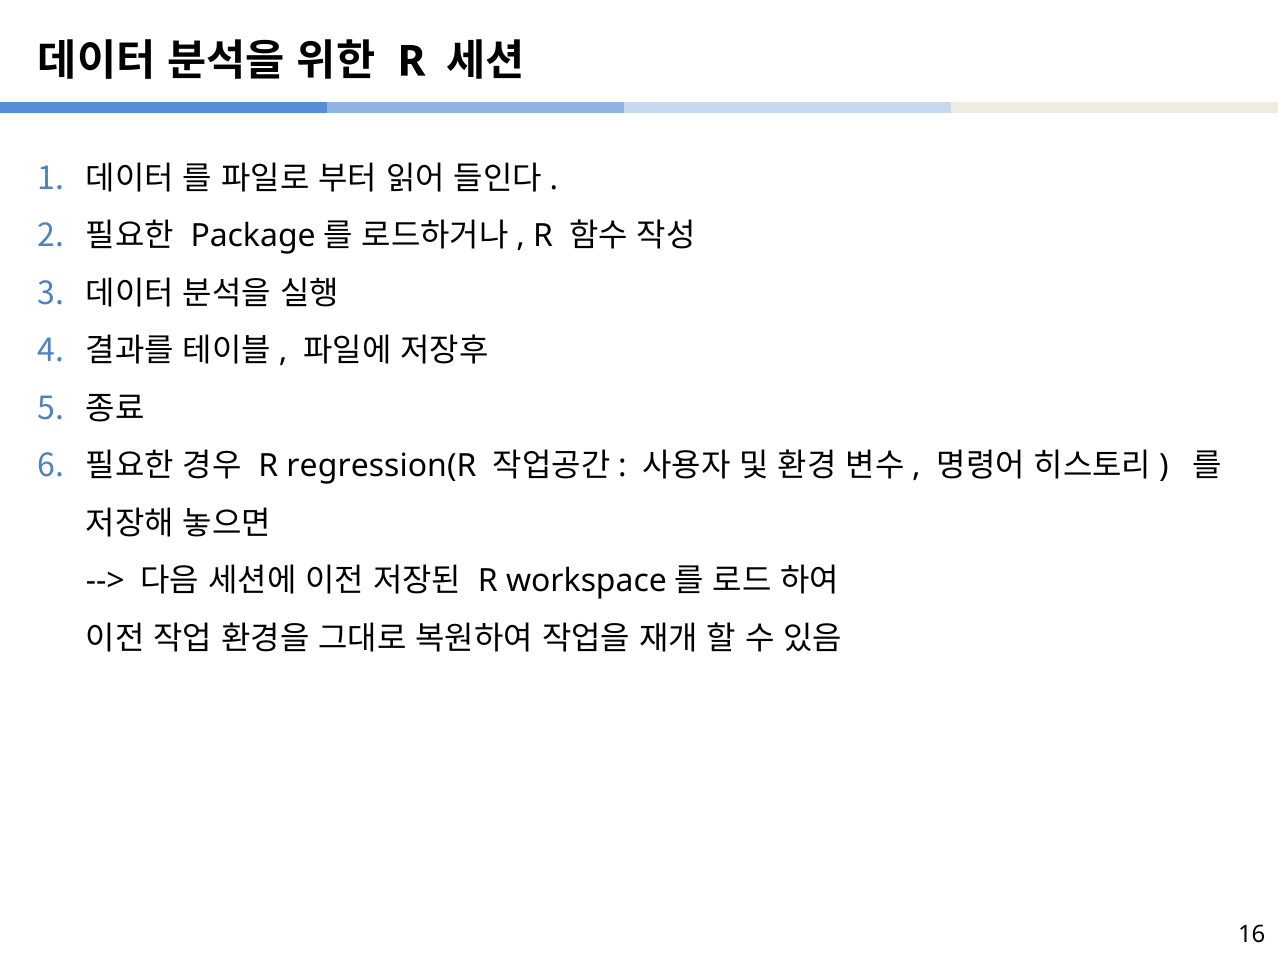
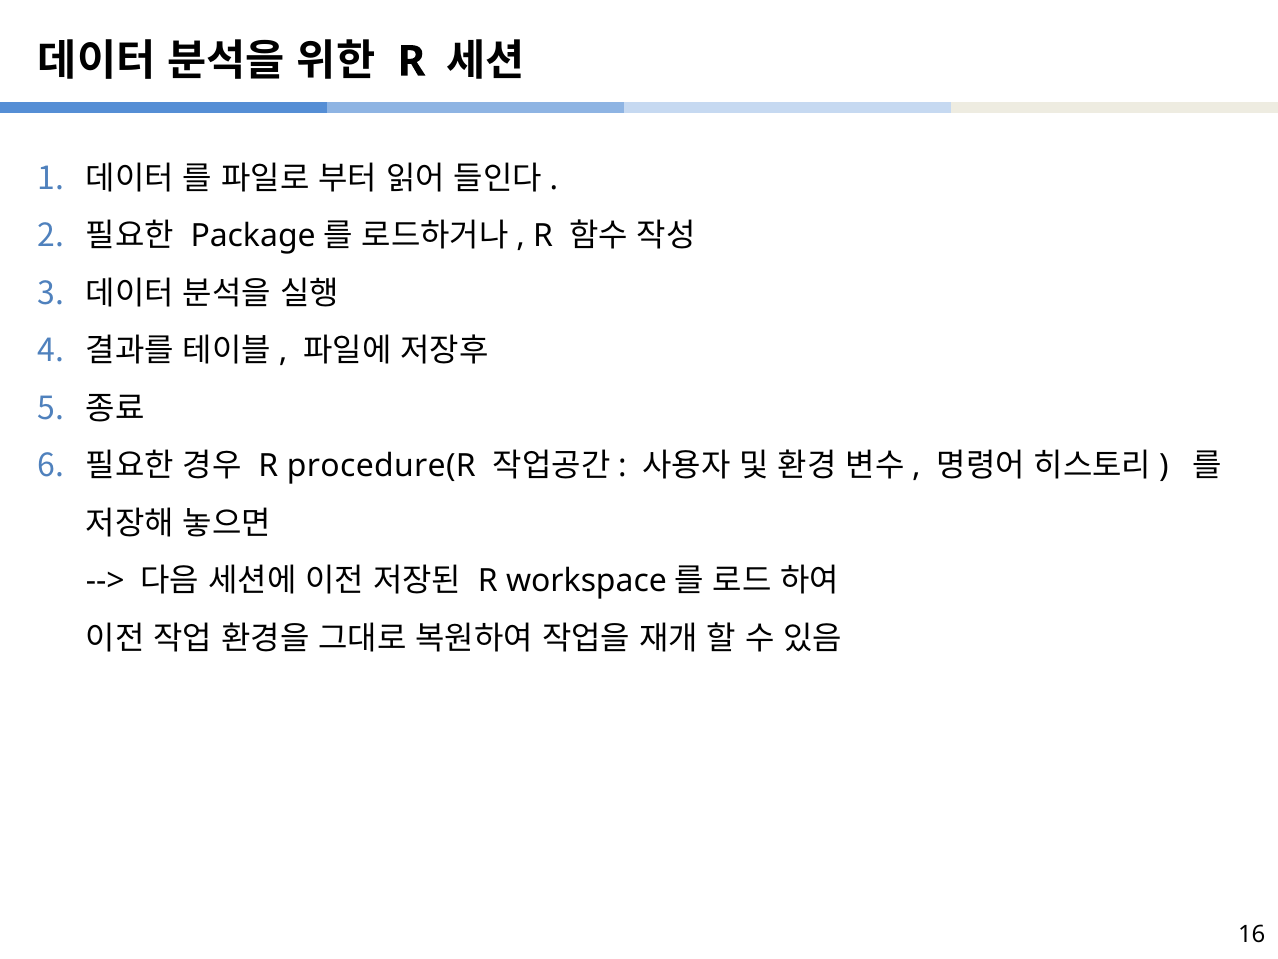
regression(R: regression(R -> procedure(R (381, 466)
